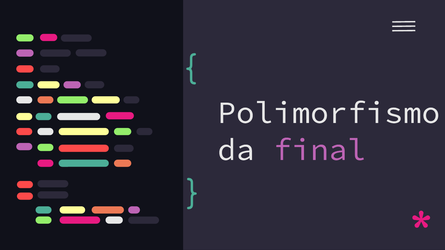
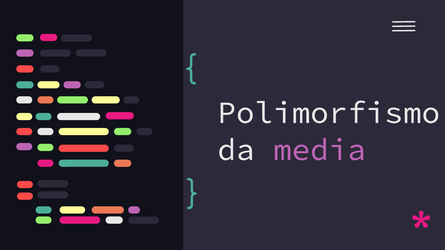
final: final -> media (319, 150)
